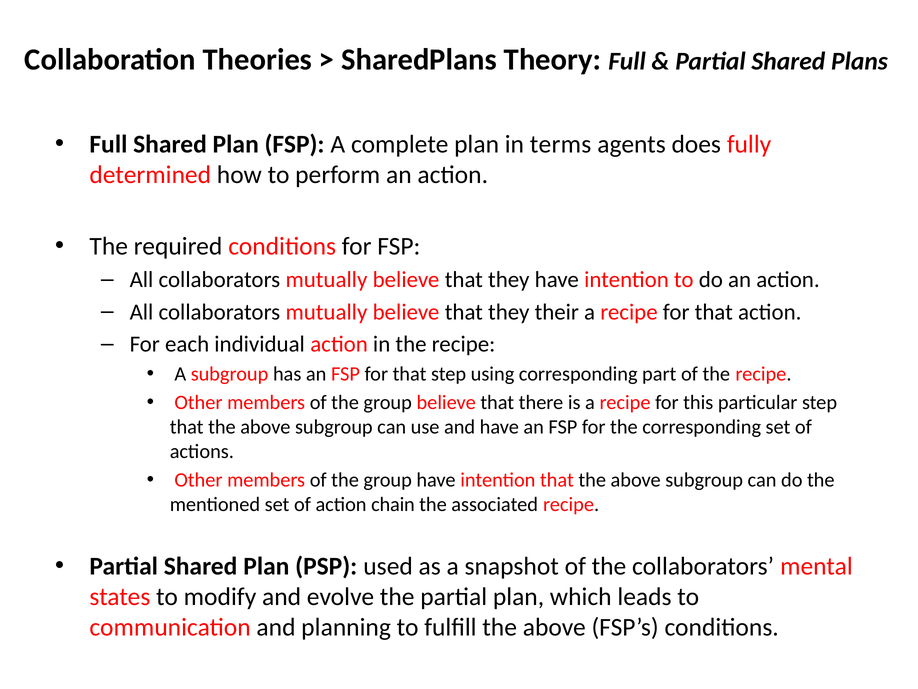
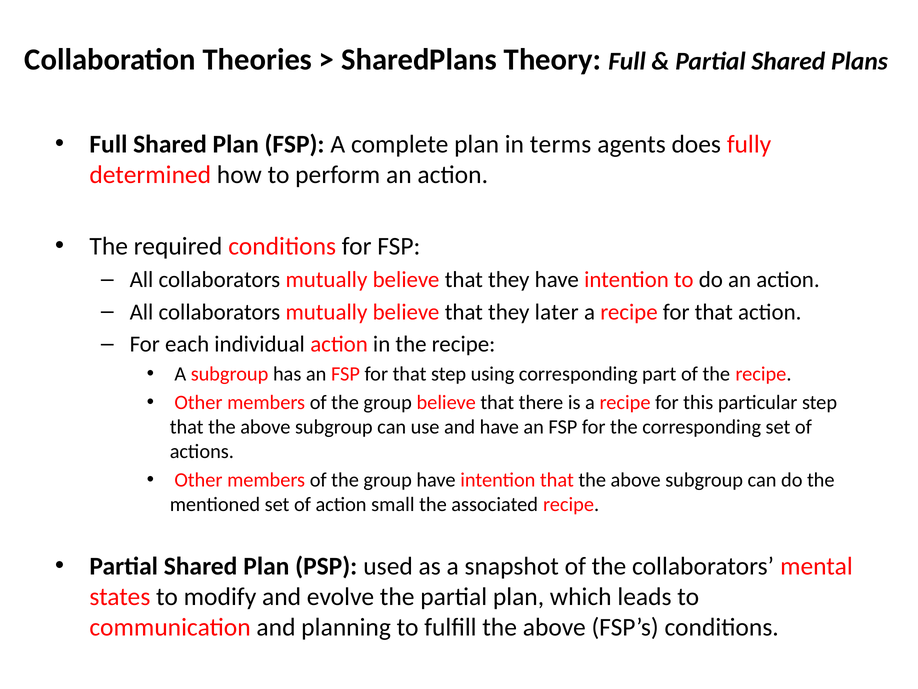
their: their -> later (557, 312)
chain: chain -> small (393, 504)
